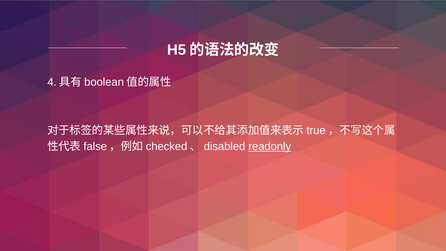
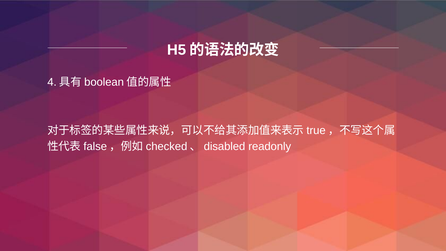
readonly underline: present -> none (270, 146)
